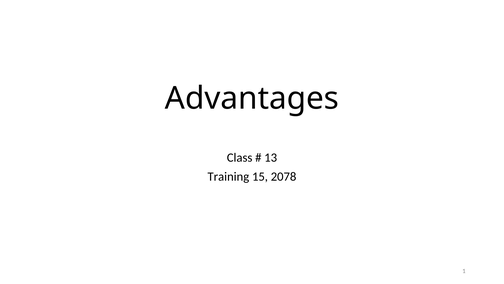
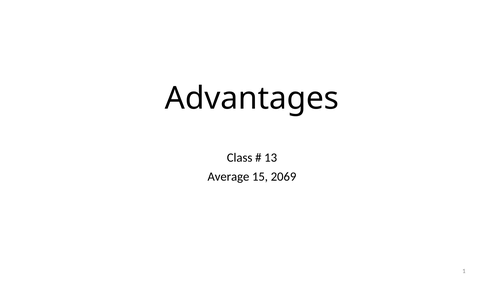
Training: Training -> Average (228, 176)
2078: 2078 -> 2069 (284, 176)
